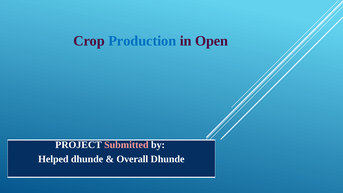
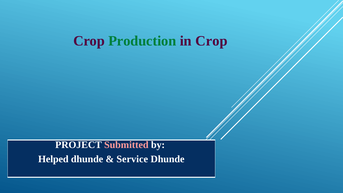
Production colour: blue -> green (142, 41)
in Open: Open -> Crop (211, 41)
Overall: Overall -> Service (132, 159)
